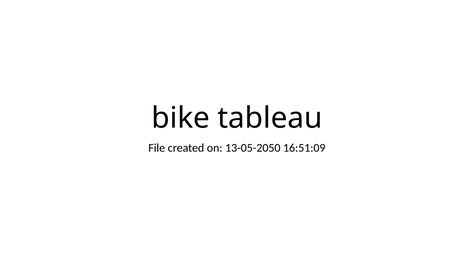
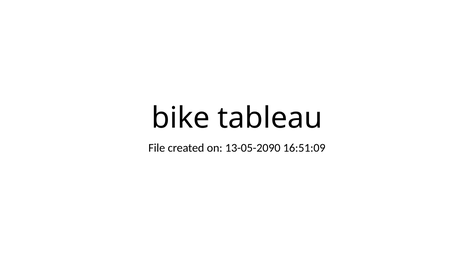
13-05-2050: 13-05-2050 -> 13-05-2090 (253, 148)
